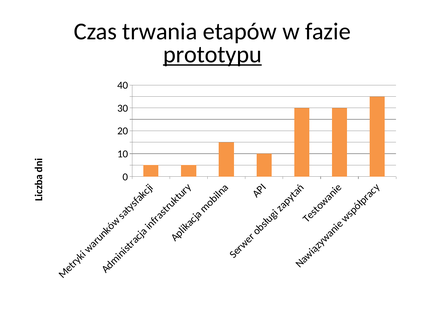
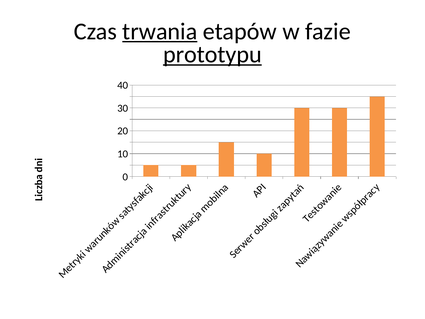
trwania underline: none -> present (160, 31)
